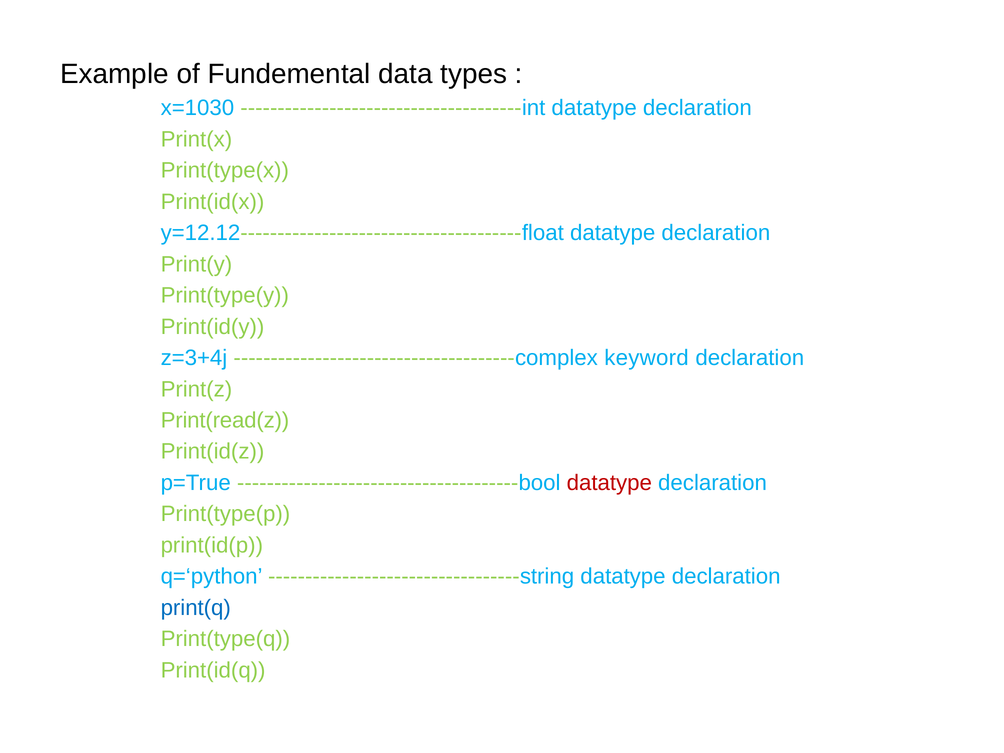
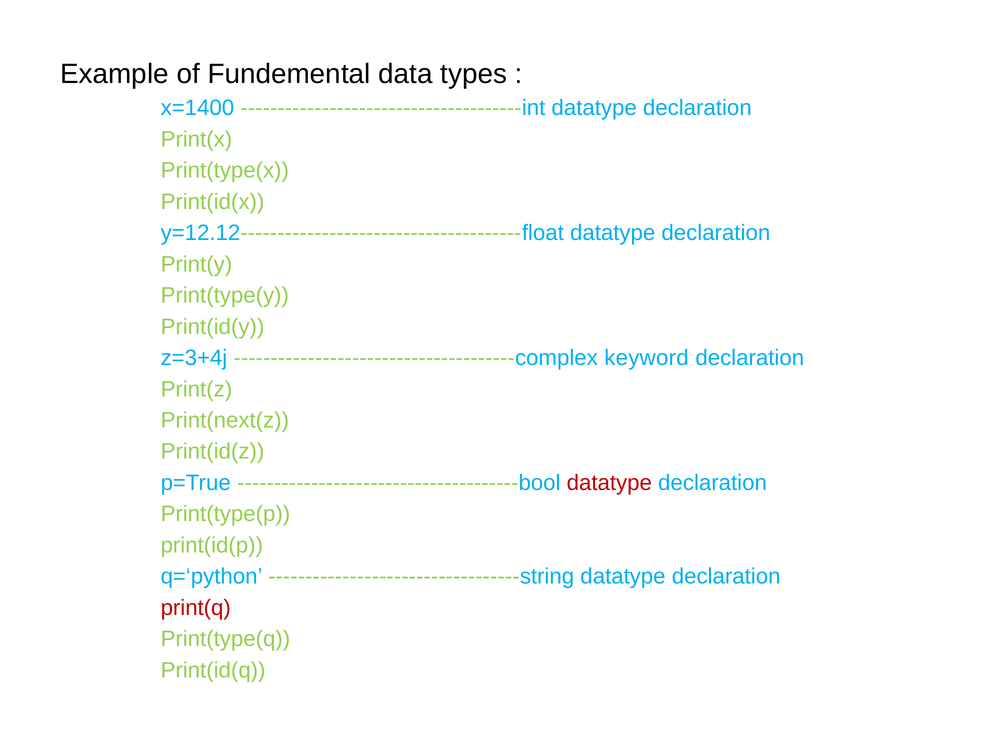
x=1030: x=1030 -> x=1400 (197, 108)
Print(read(z: Print(read(z -> Print(next(z (225, 420)
print(q colour: blue -> red (196, 608)
